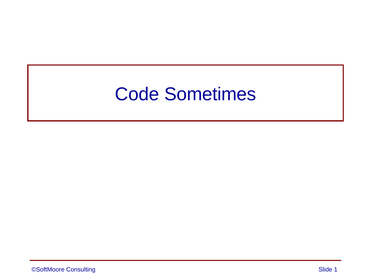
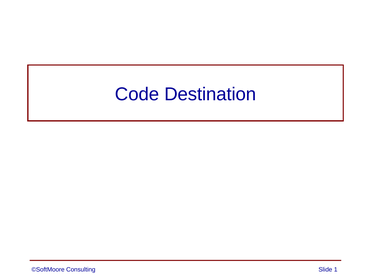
Sometimes: Sometimes -> Destination (210, 94)
